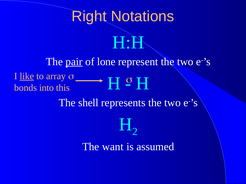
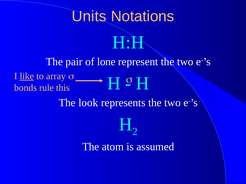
Right: Right -> Units (89, 16)
pair underline: present -> none (74, 62)
into: into -> rule (46, 88)
shell: shell -> look (88, 103)
want: want -> atom (113, 147)
